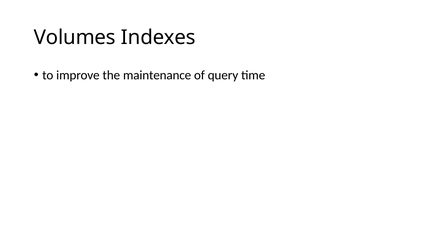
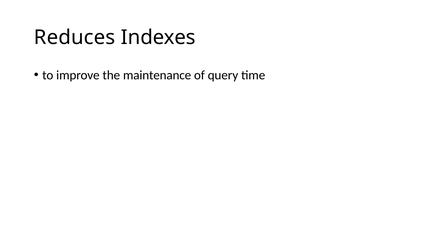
Volumes: Volumes -> Reduces (75, 37)
